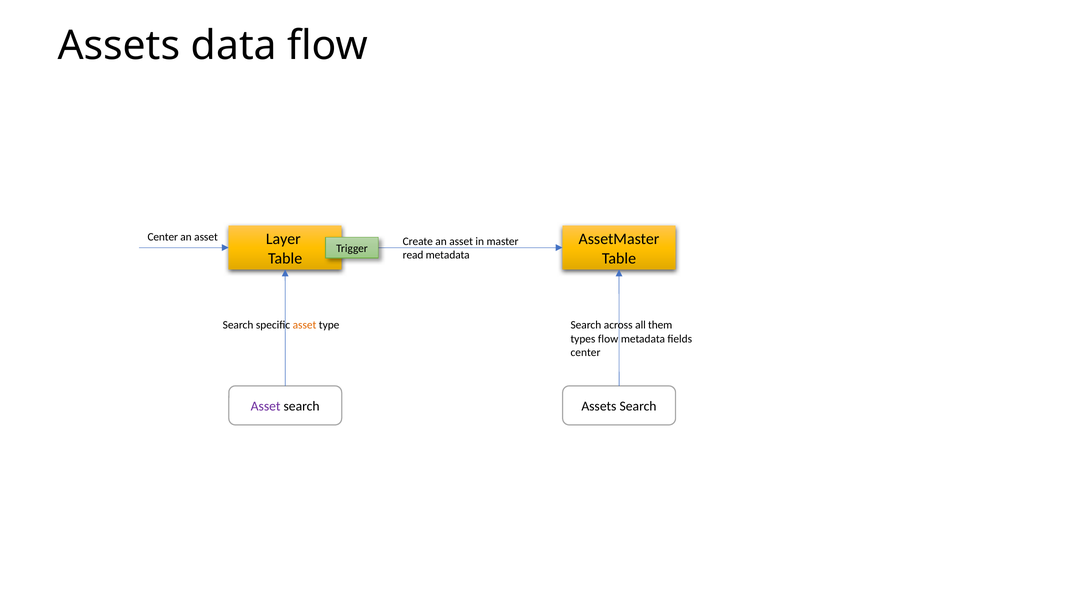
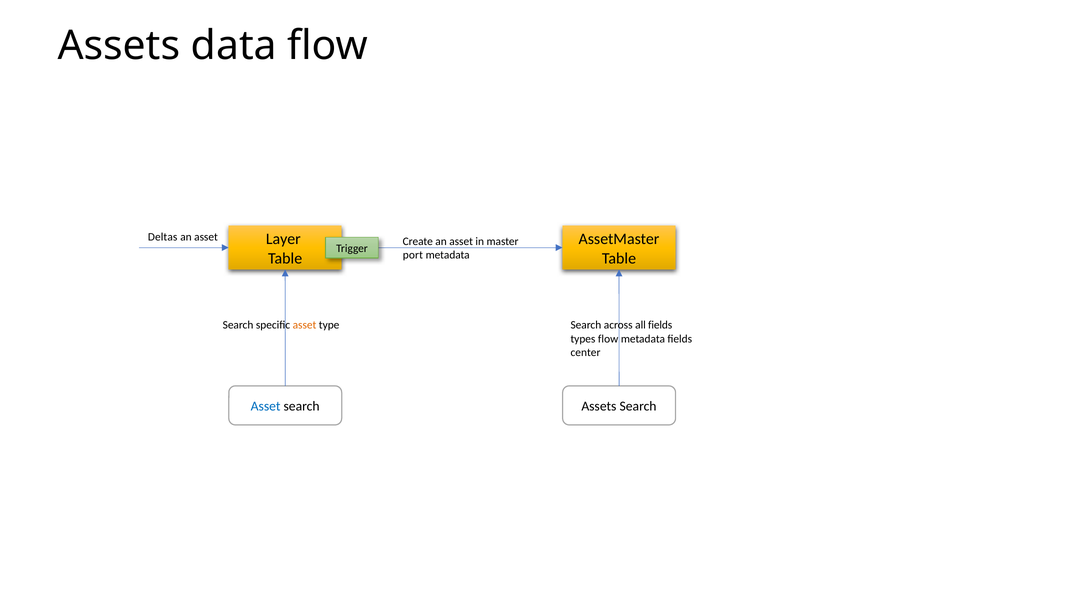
Center: Center -> Deltas (163, 237)
read: read -> port (413, 255)
all them: them -> fields (660, 325)
Asset colour: purple -> blue (266, 406)
